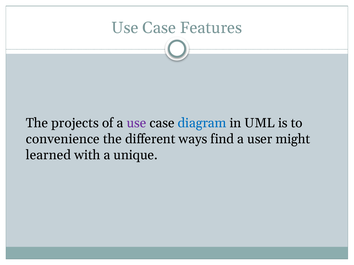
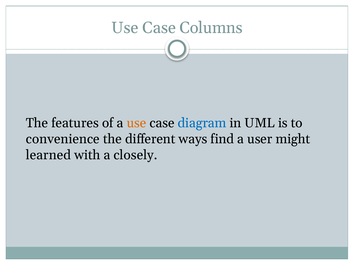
Features: Features -> Columns (211, 28)
projects: projects -> features (75, 123)
use colour: purple -> orange (136, 123)
unique: unique -> closely (135, 155)
